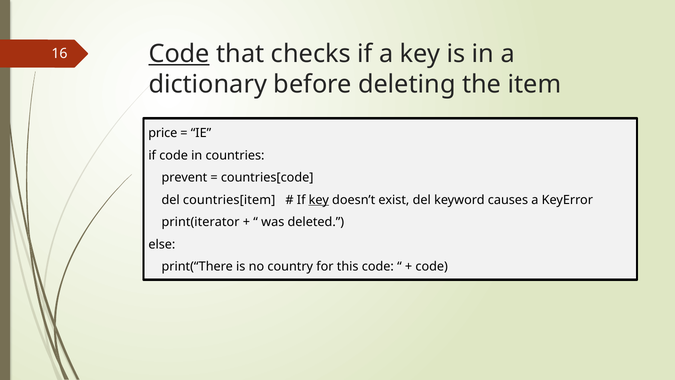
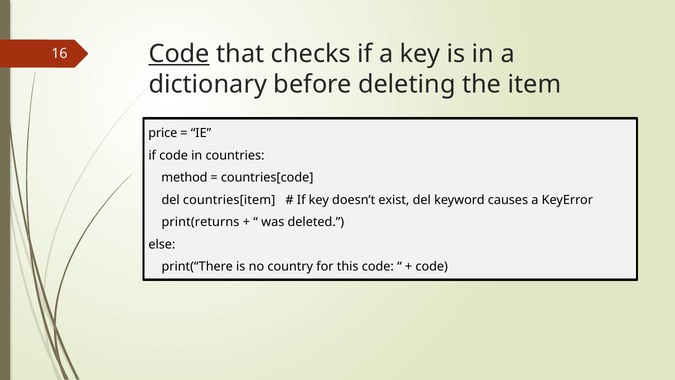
prevent: prevent -> method (184, 177)
key underline: present -> none (319, 200)
print(iterator: print(iterator -> print(returns (201, 222)
